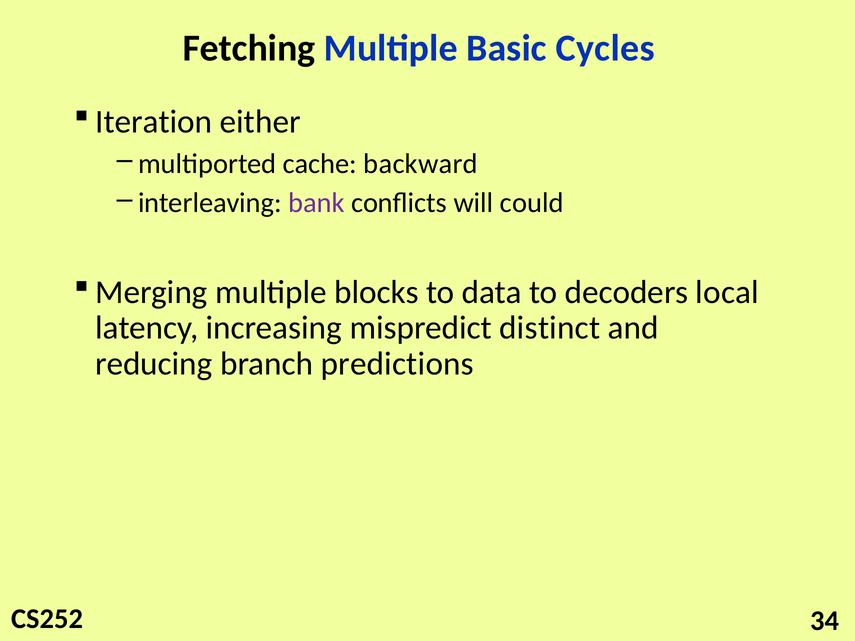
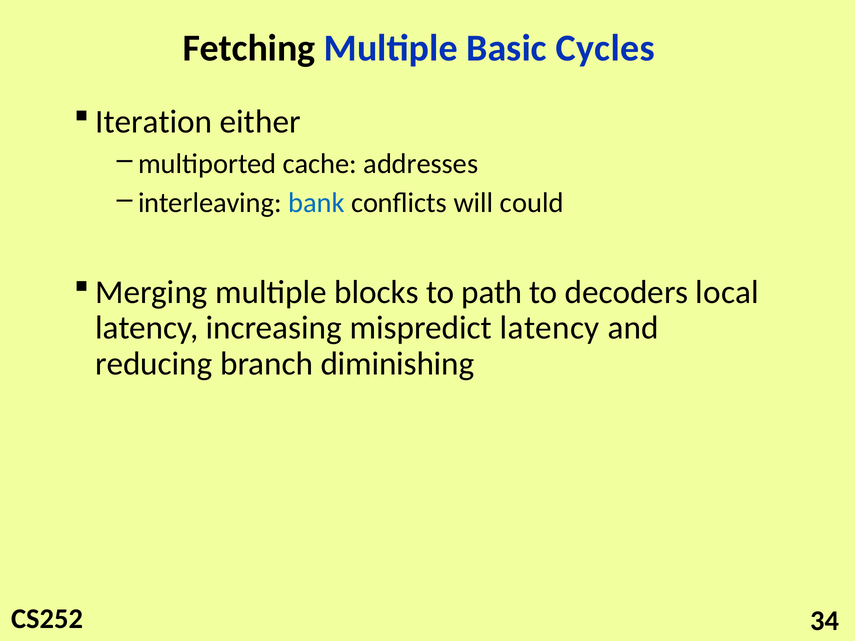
backward: backward -> addresses (421, 164)
bank colour: purple -> blue (317, 203)
data: data -> path (492, 292)
mispredict distinct: distinct -> latency (550, 328)
predictions: predictions -> diminishing (397, 364)
